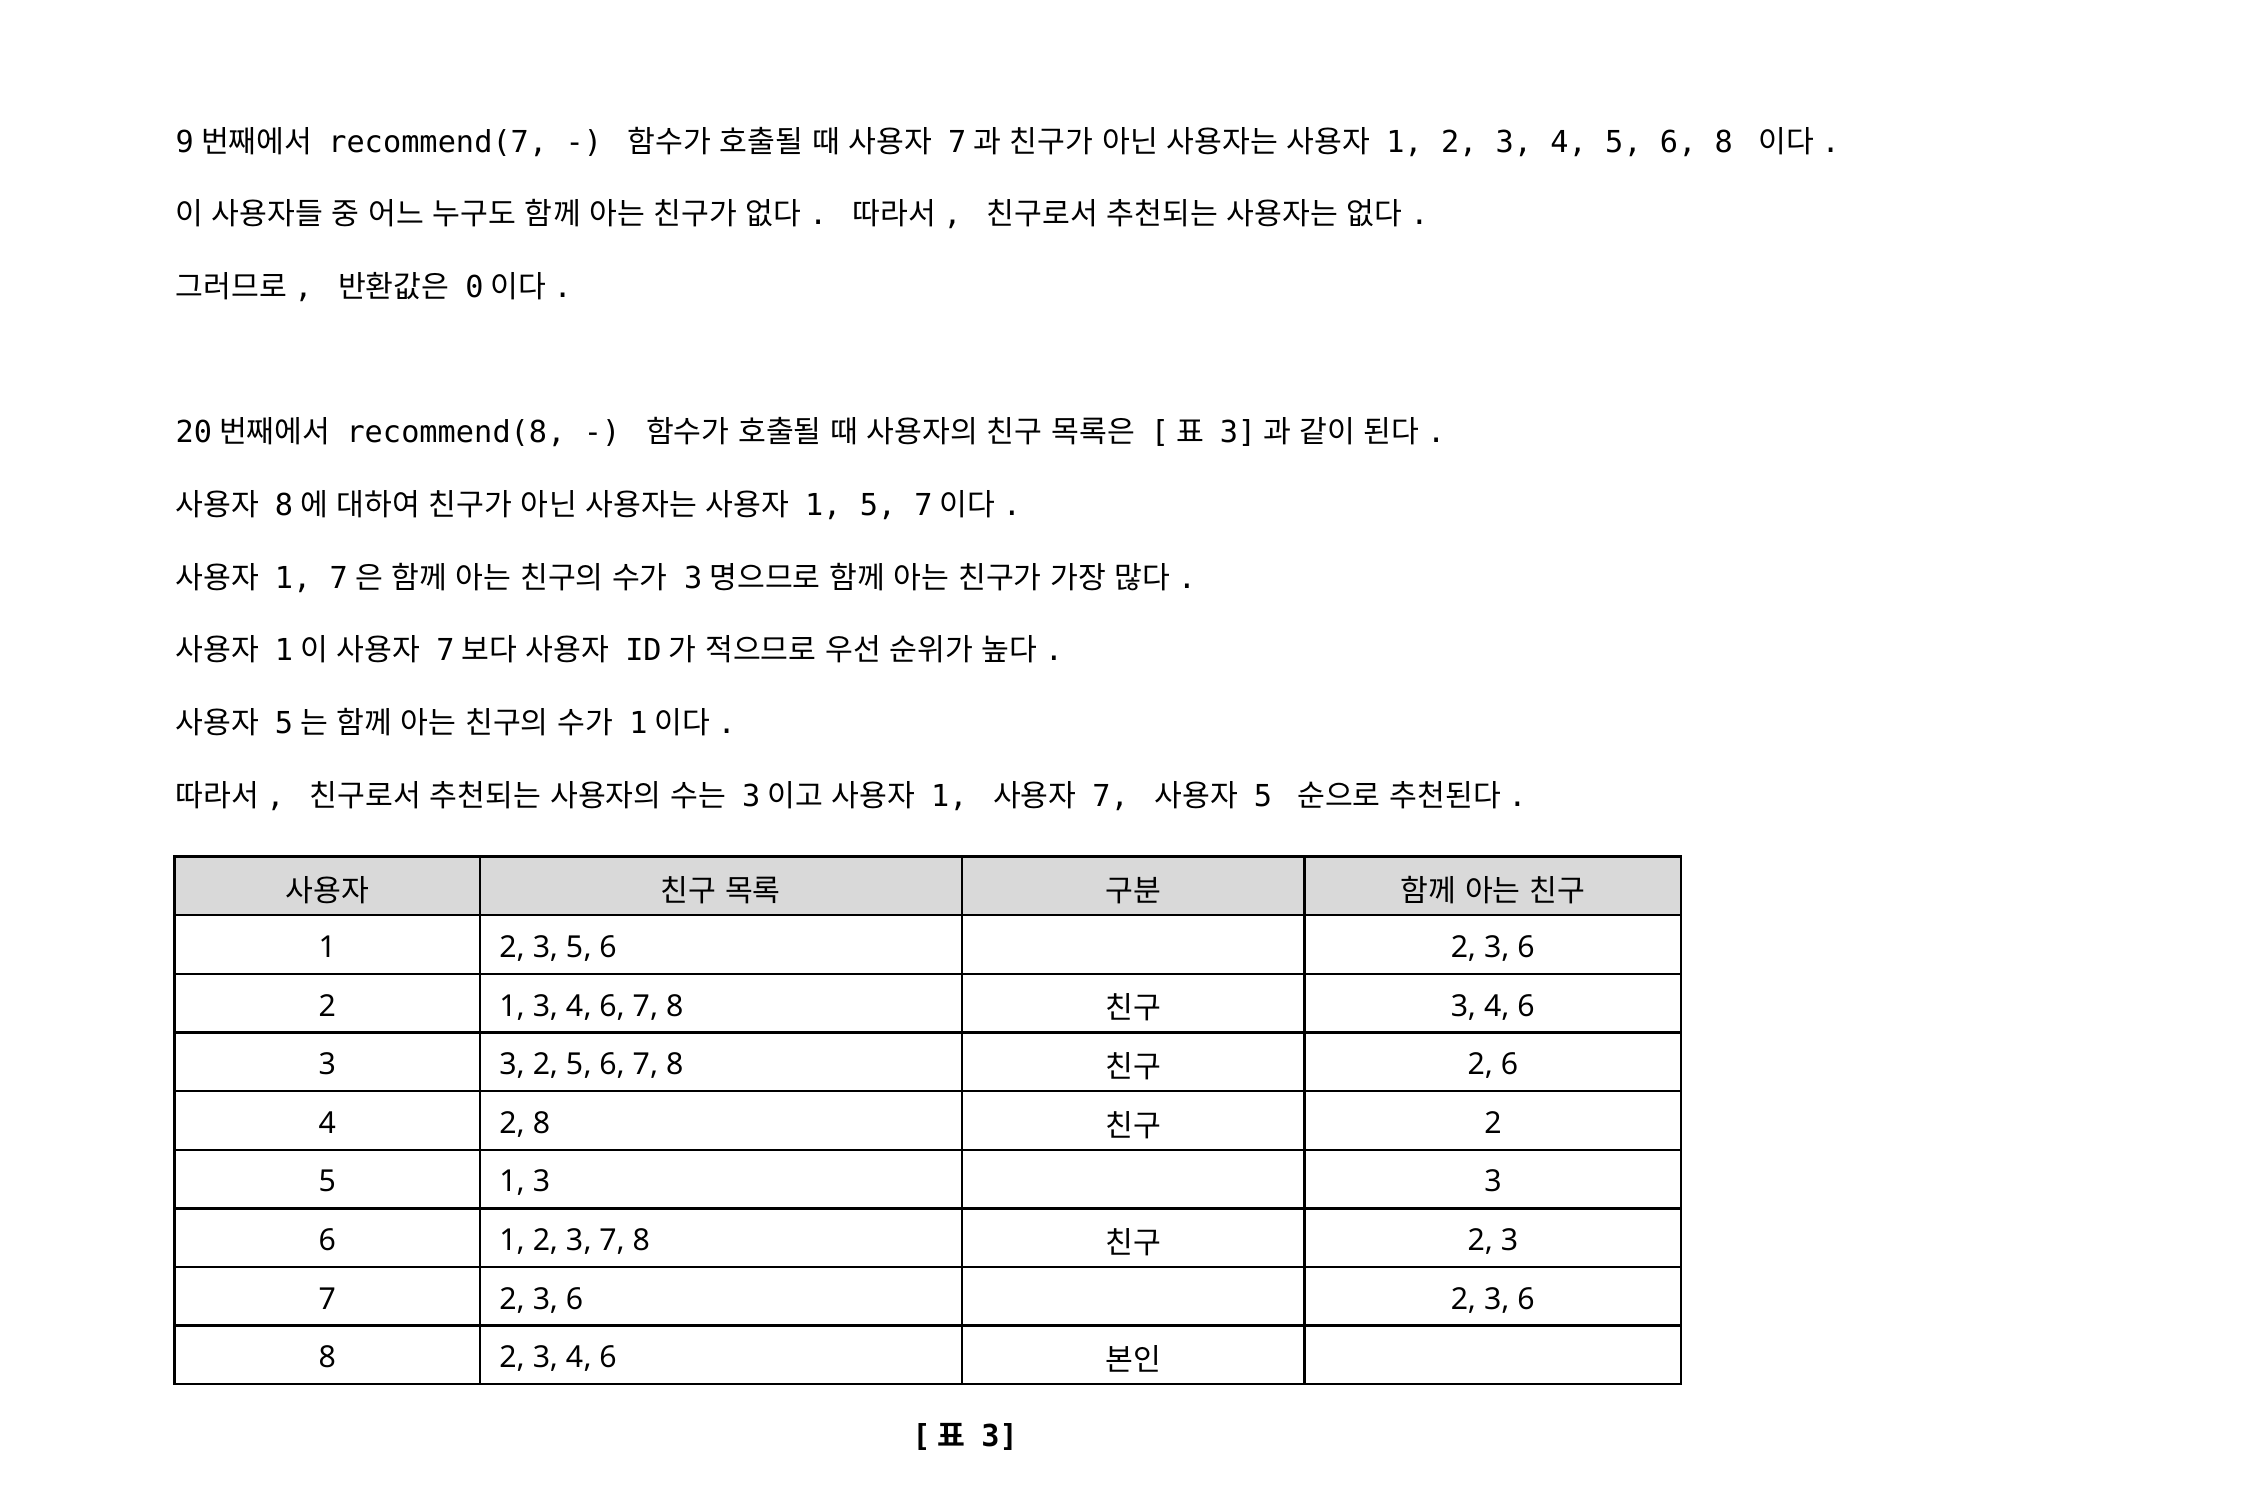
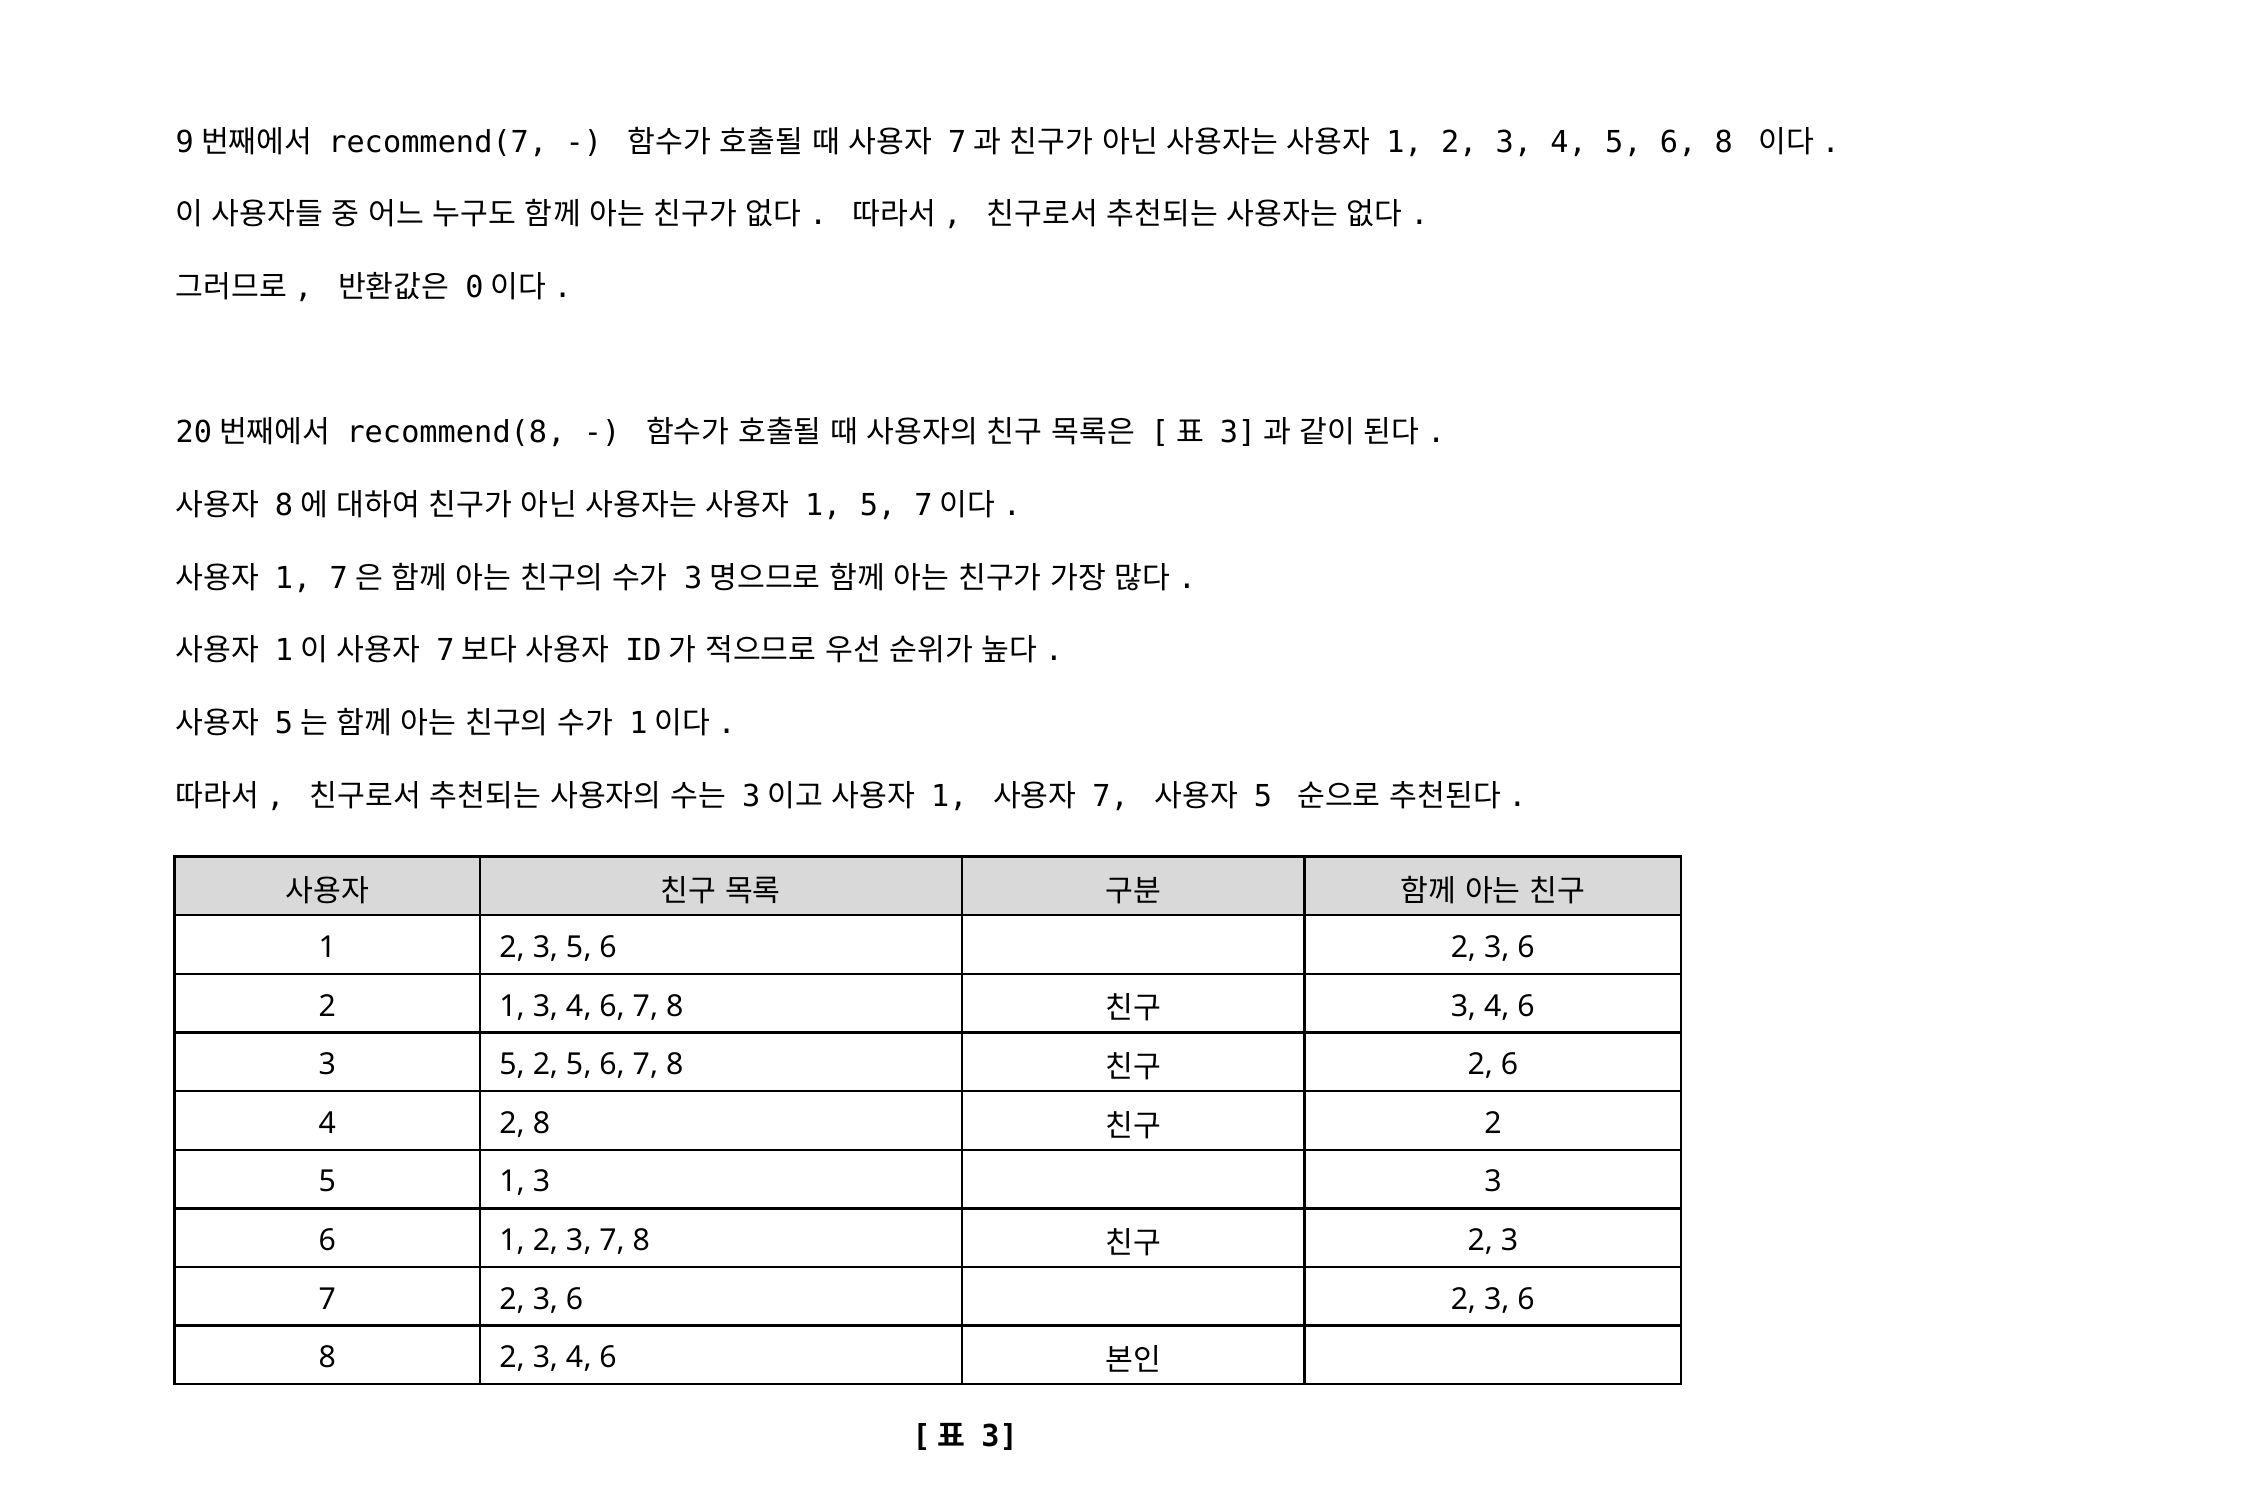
3: 3 -> 5 (512, 1064)
